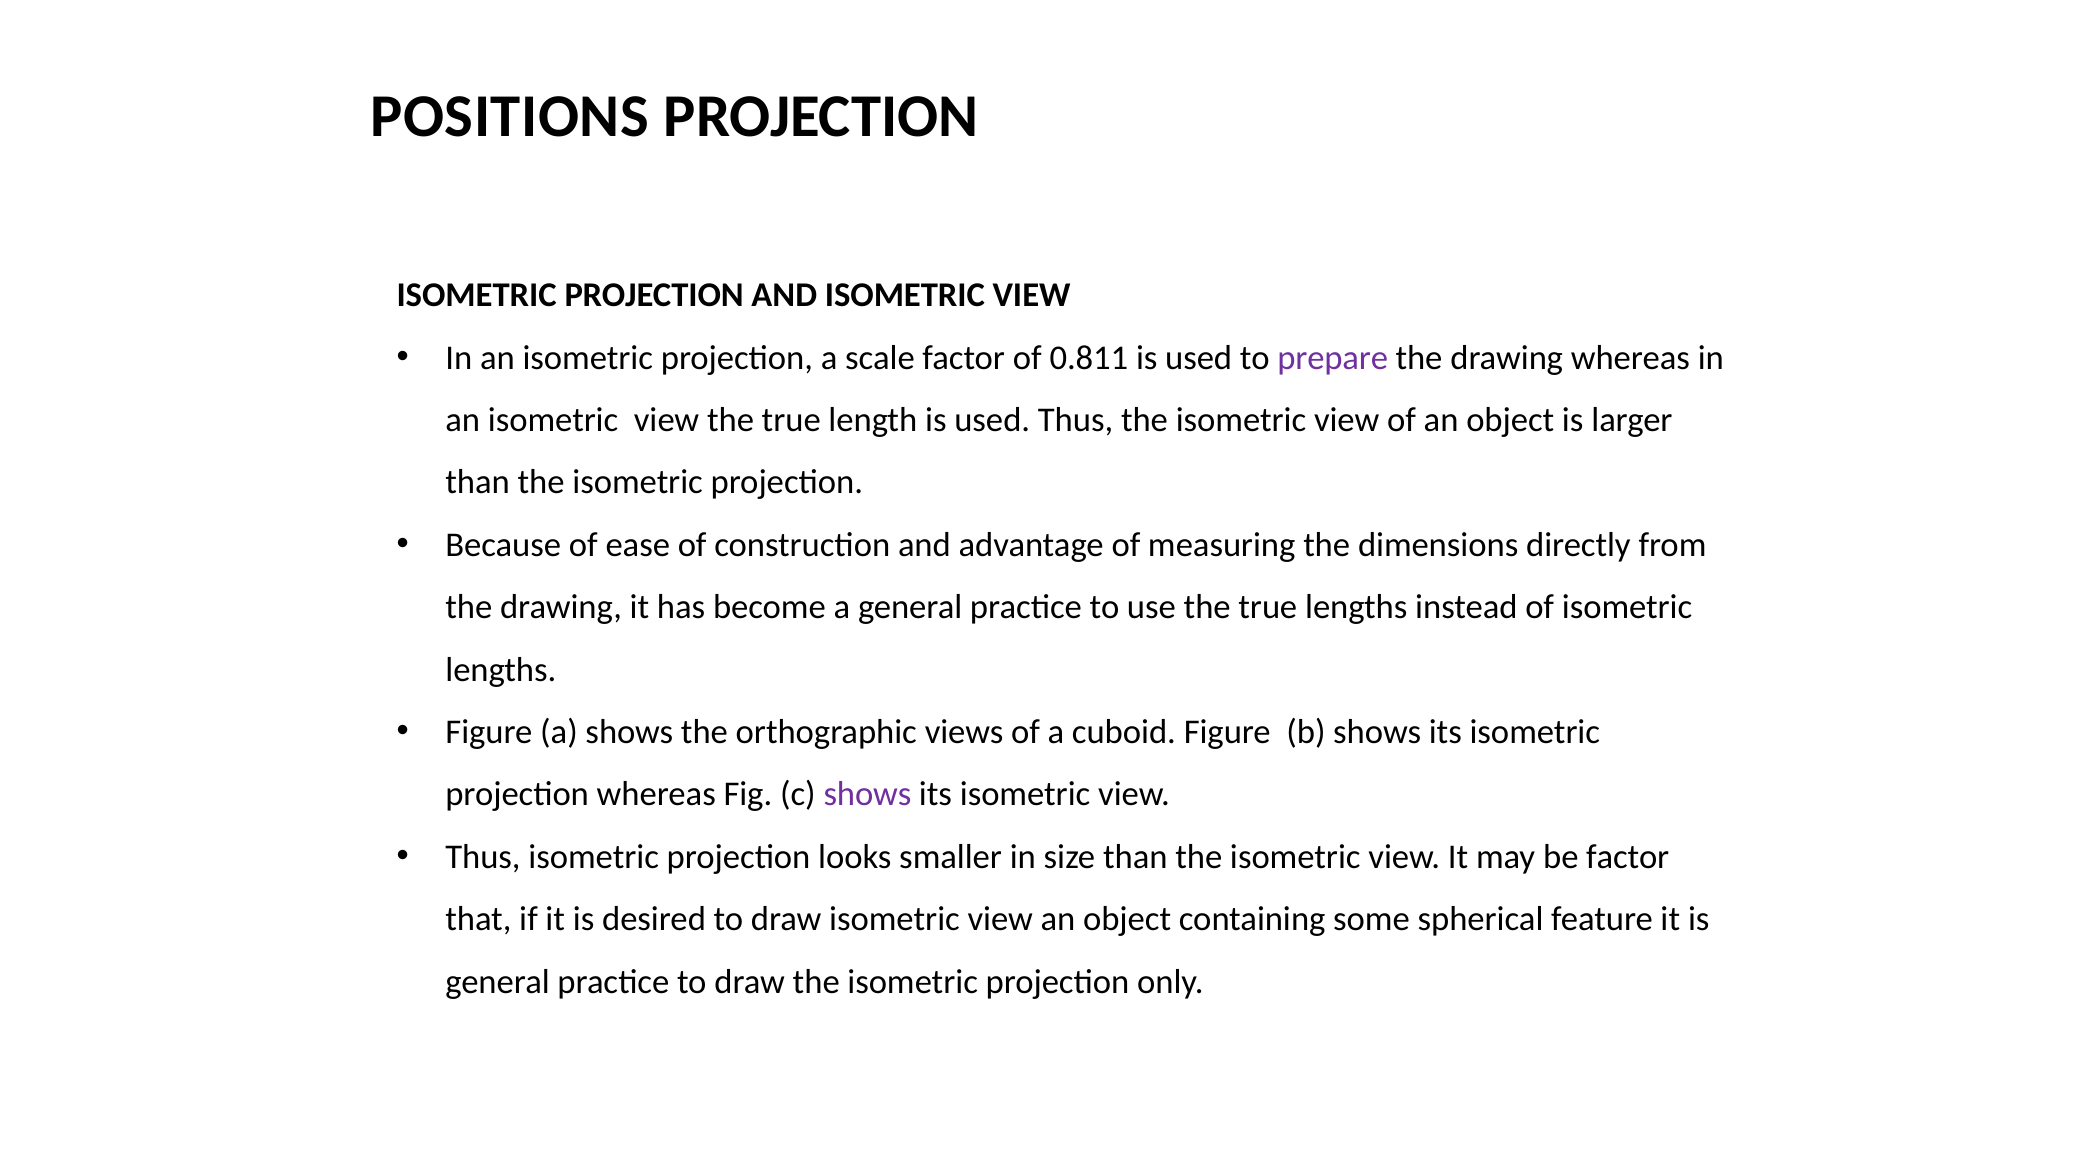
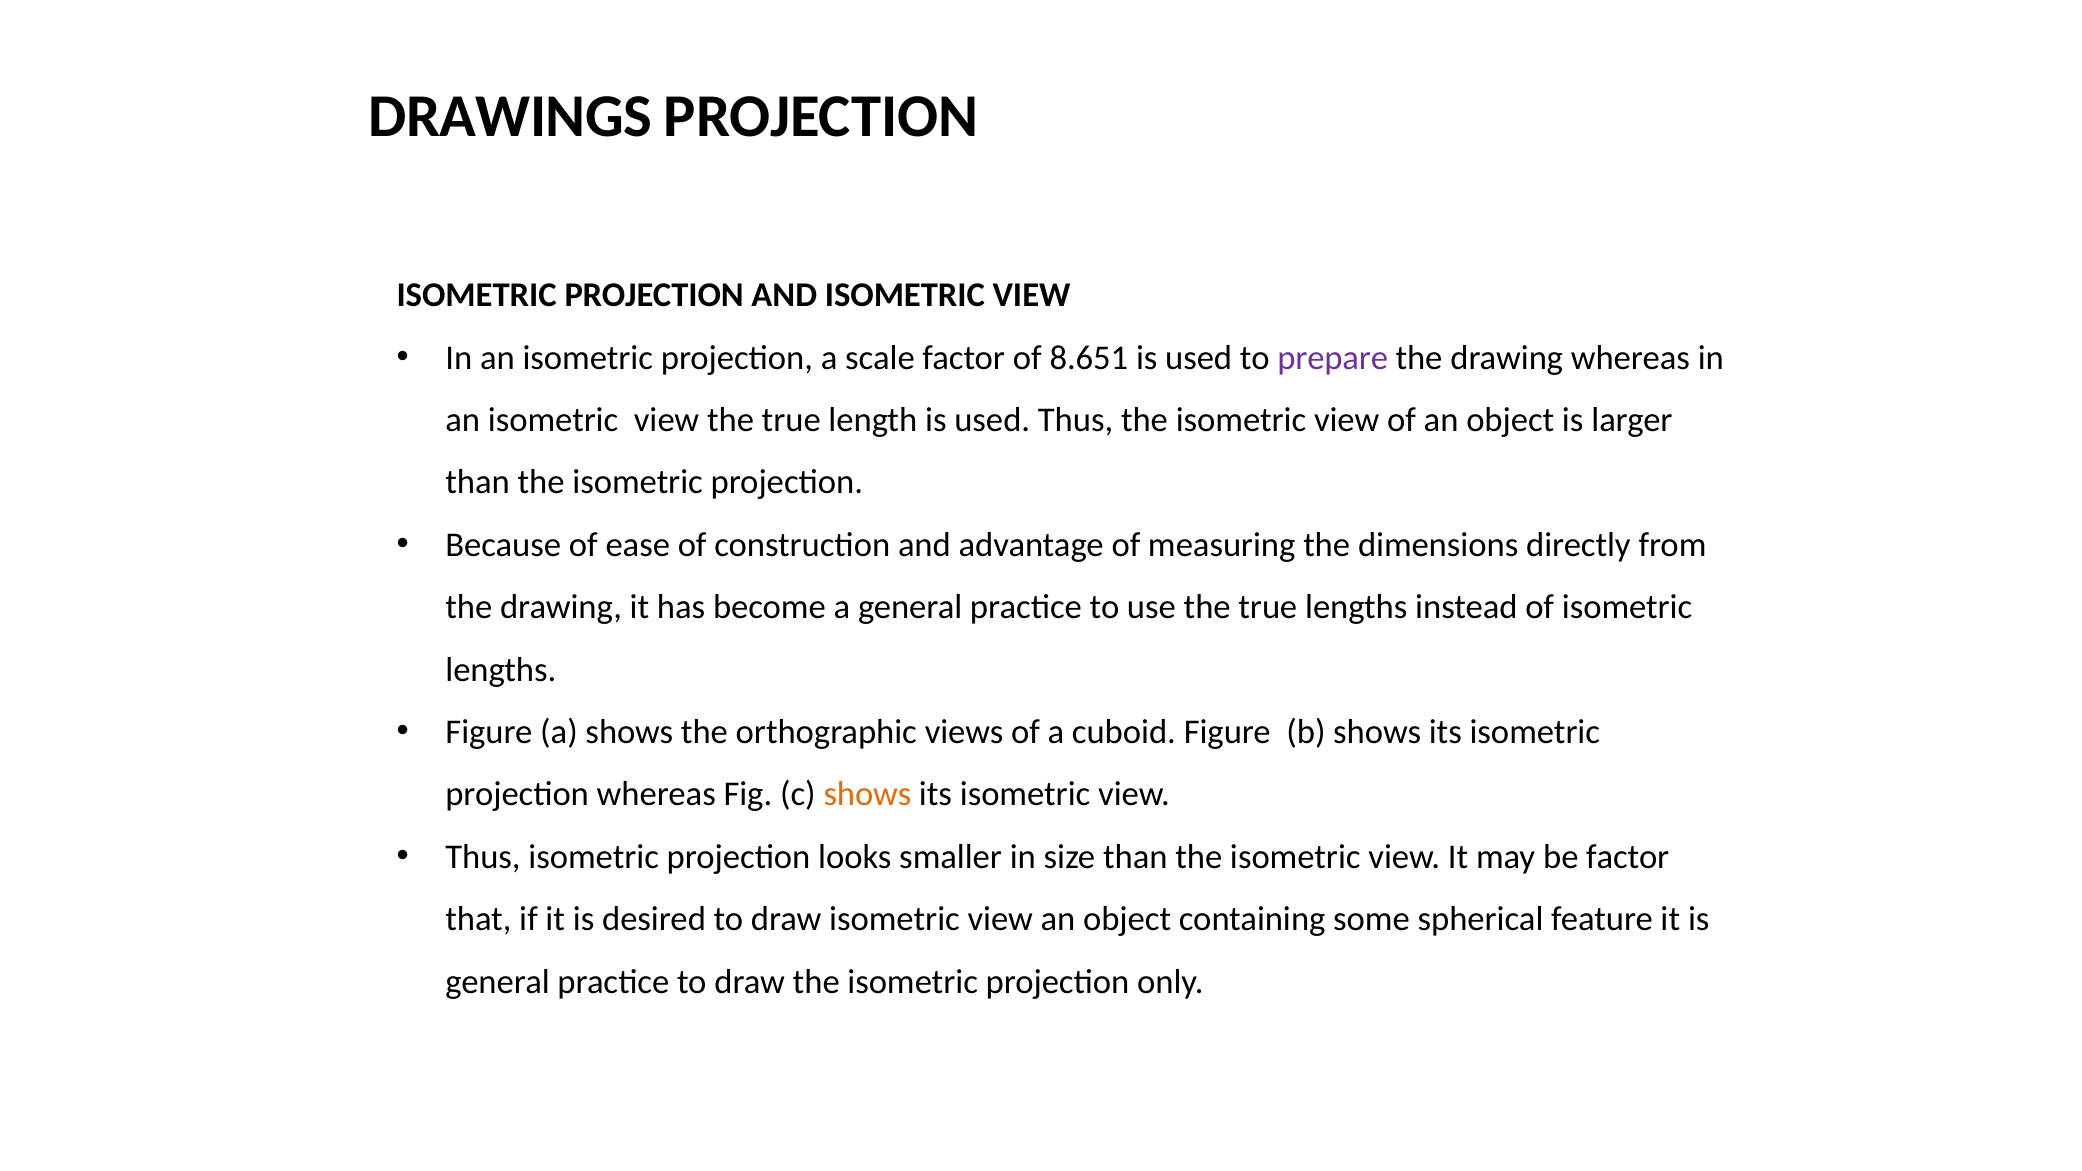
POSITIONS: POSITIONS -> DRAWINGS (510, 117)
0.811: 0.811 -> 8.651 (1089, 358)
shows colour: purple -> orange (867, 795)
